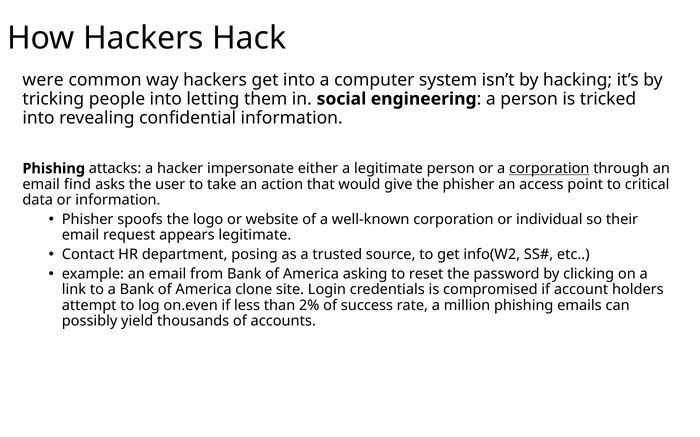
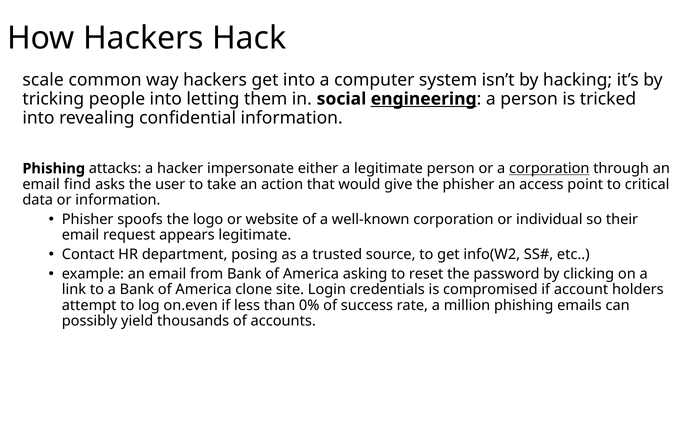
were: were -> scale (43, 80)
engineering underline: none -> present (424, 99)
2%: 2% -> 0% (309, 306)
